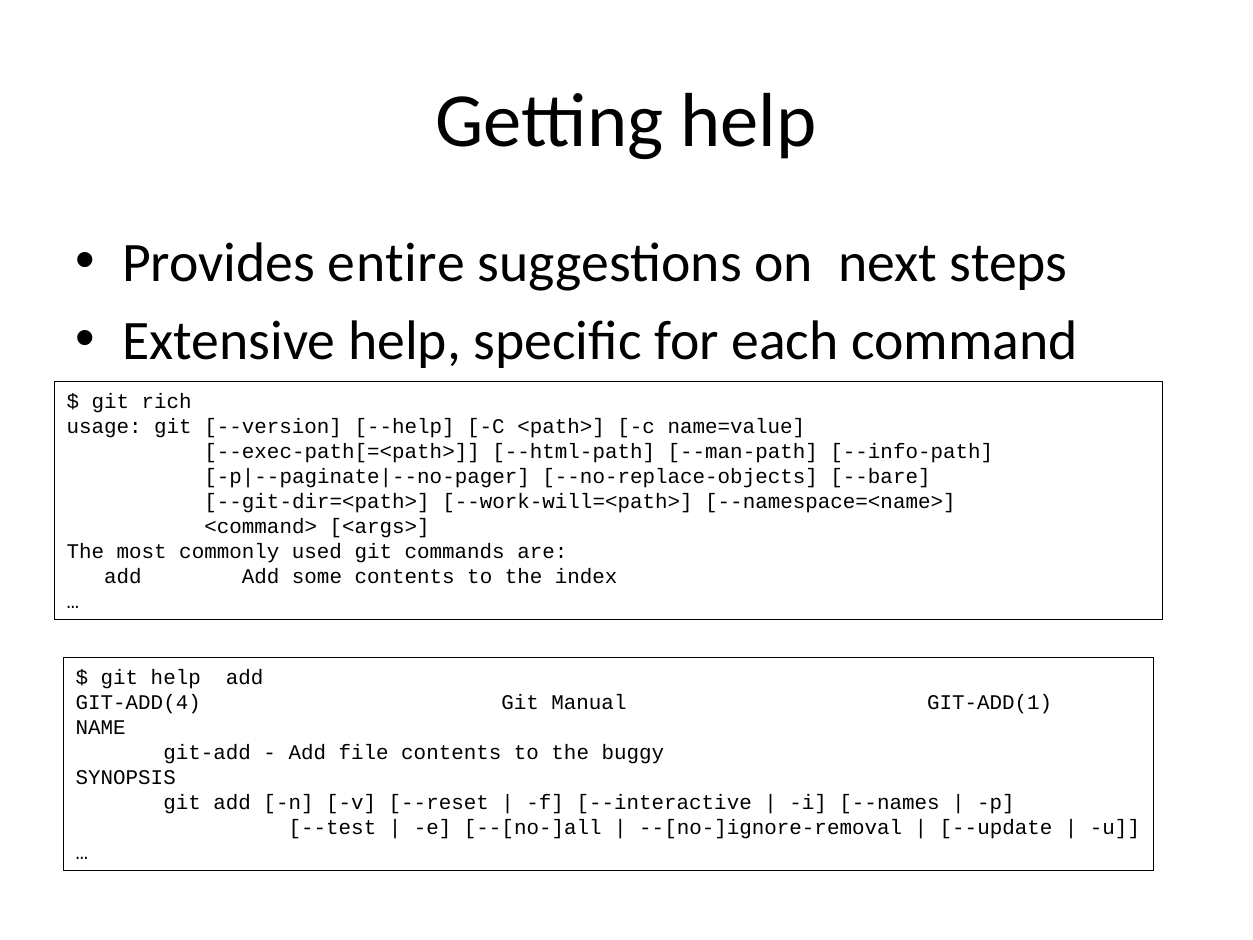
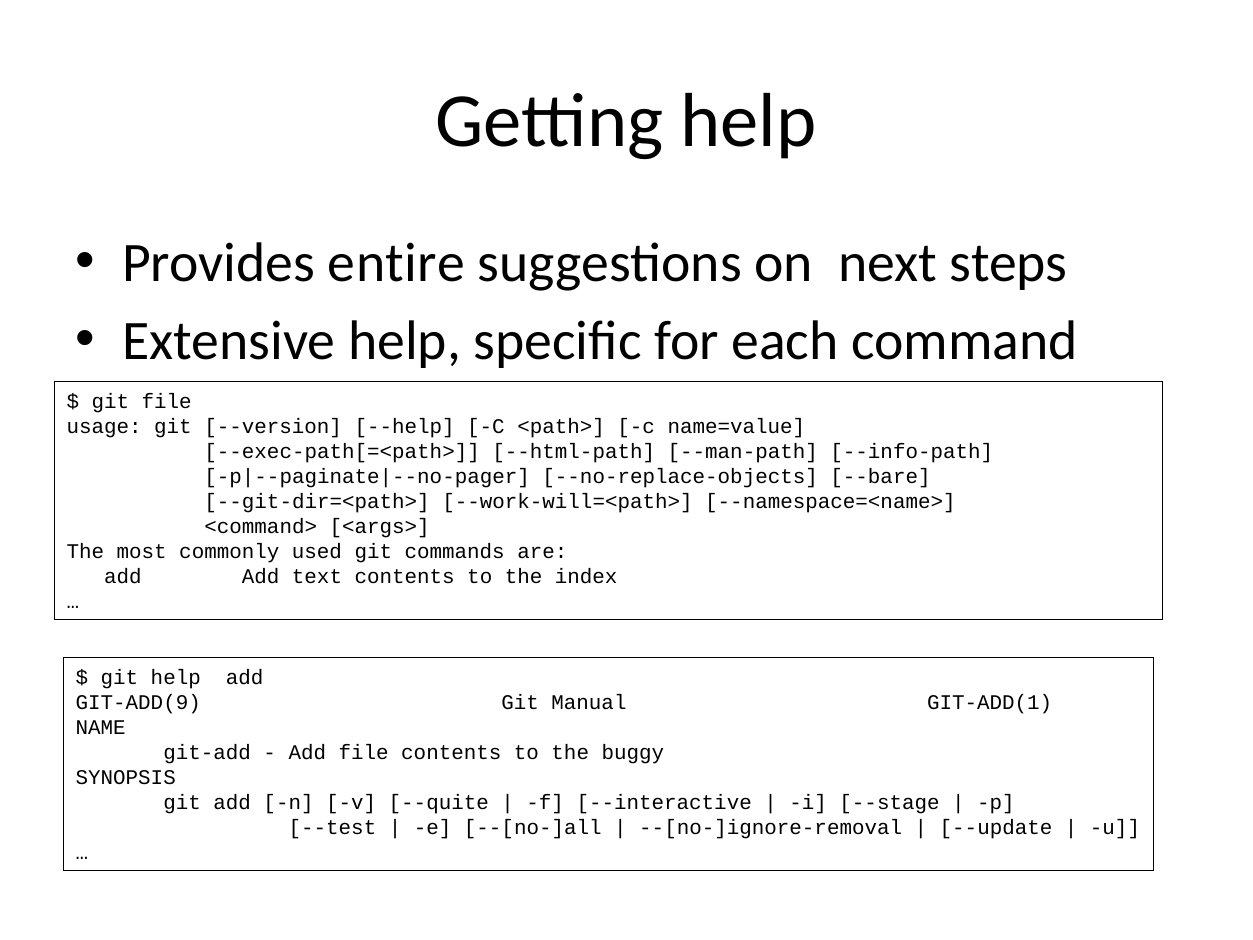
git rich: rich -> file (167, 401)
some: some -> text (317, 577)
GIT-ADD(4: GIT-ADD(4 -> GIT-ADD(9 (138, 702)
--reset: --reset -> --quite (439, 803)
--names: --names -> --stage (890, 803)
